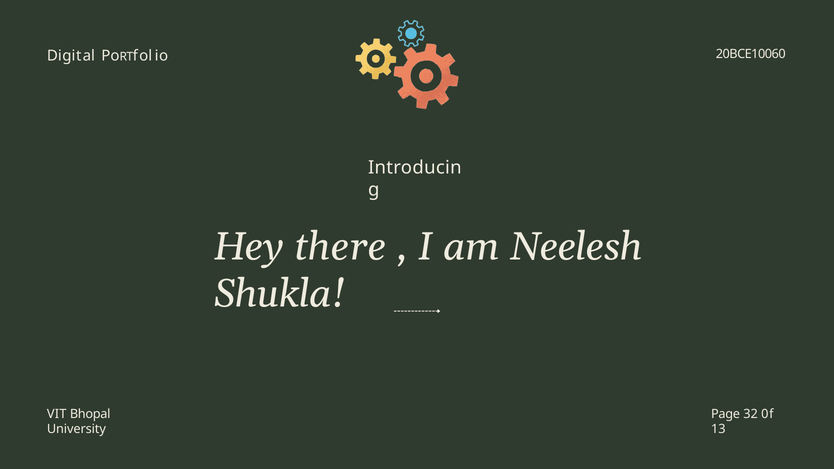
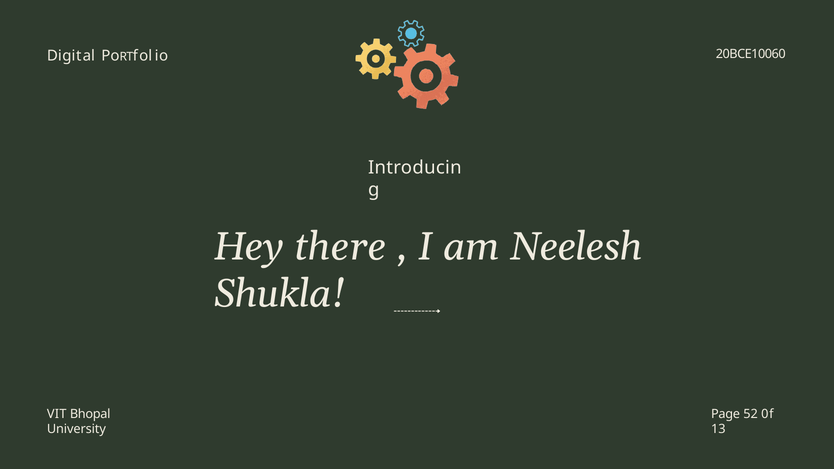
32: 32 -> 52 (751, 414)
